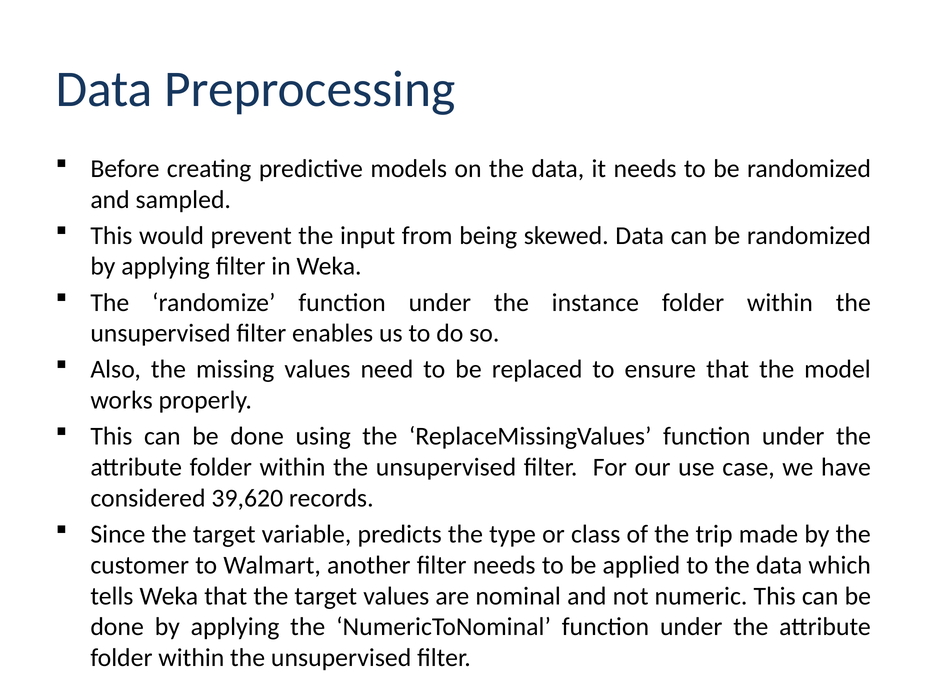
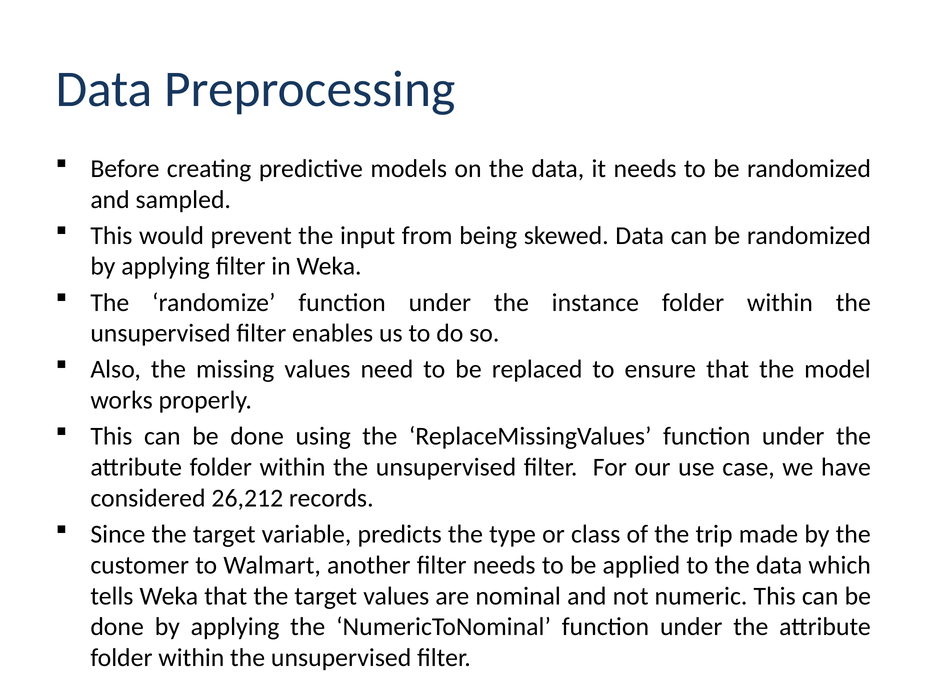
39,620: 39,620 -> 26,212 (247, 498)
